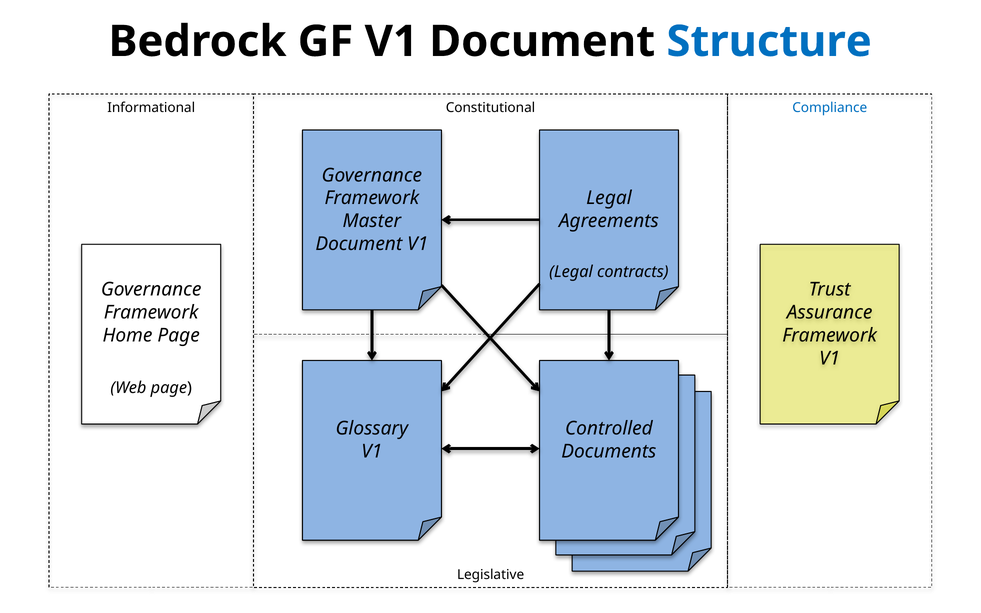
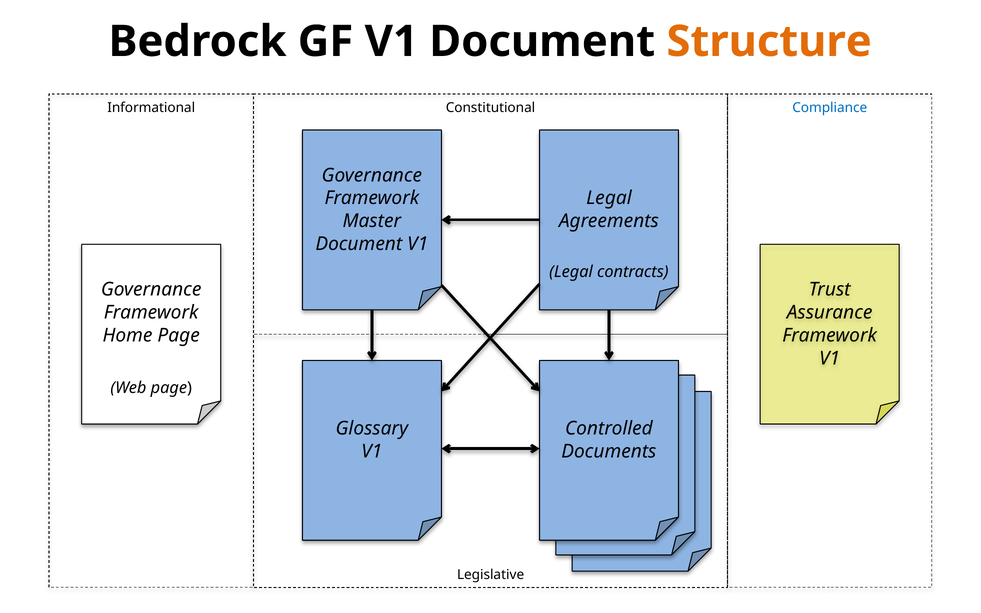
Structure colour: blue -> orange (769, 42)
